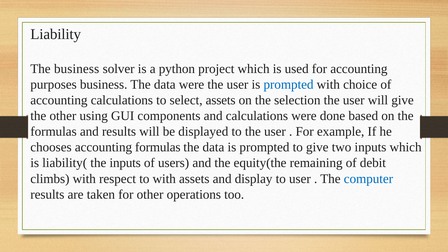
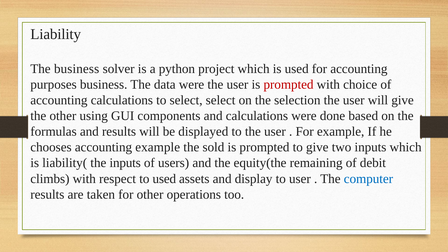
prompted colour: blue -> red (289, 85)
select assets: assets -> select (221, 100)
accounting formulas: formulas -> example (158, 147)
data: data -> sold (213, 147)
to with: with -> used (164, 179)
